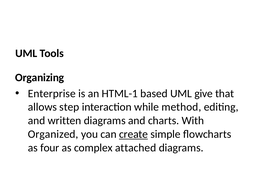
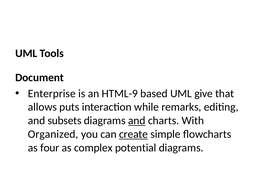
Organizing: Organizing -> Document (40, 77)
HTML-1: HTML-1 -> HTML-9 (120, 93)
step: step -> puts (69, 107)
method: method -> remarks (181, 107)
written: written -> subsets (65, 120)
and underline: none -> present (137, 120)
attached: attached -> potential (136, 147)
